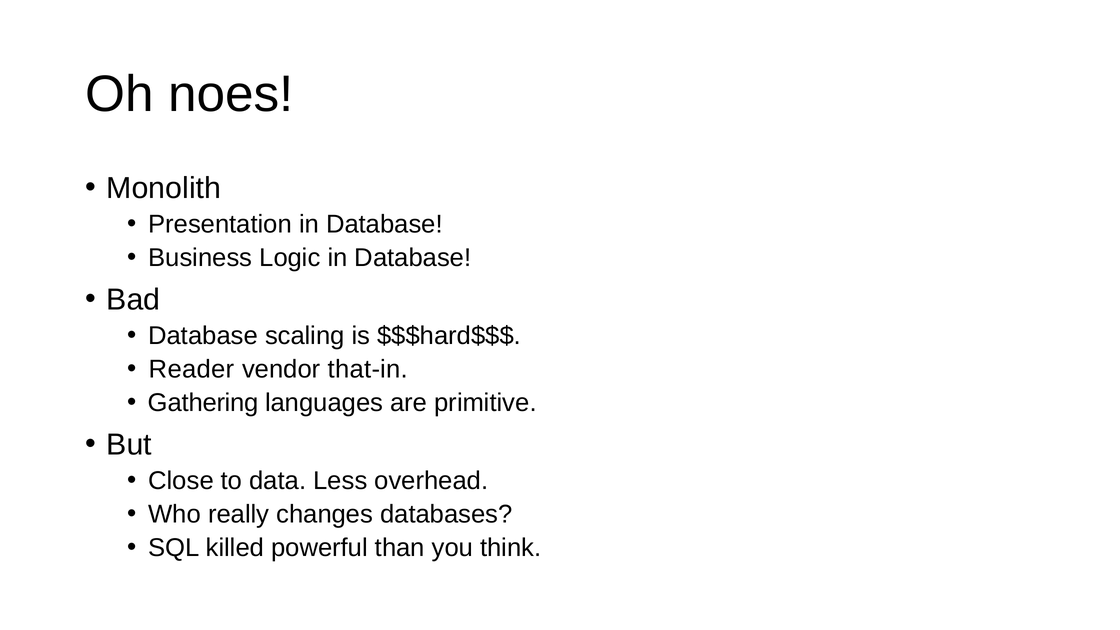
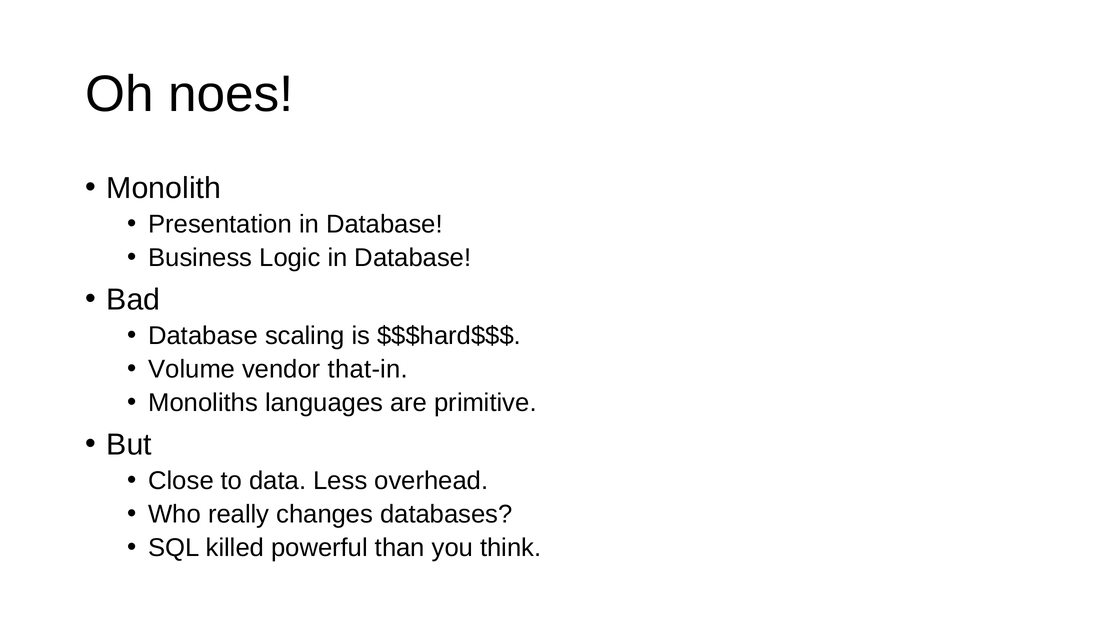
Reader: Reader -> Volume (192, 369)
Gathering: Gathering -> Monoliths (203, 403)
